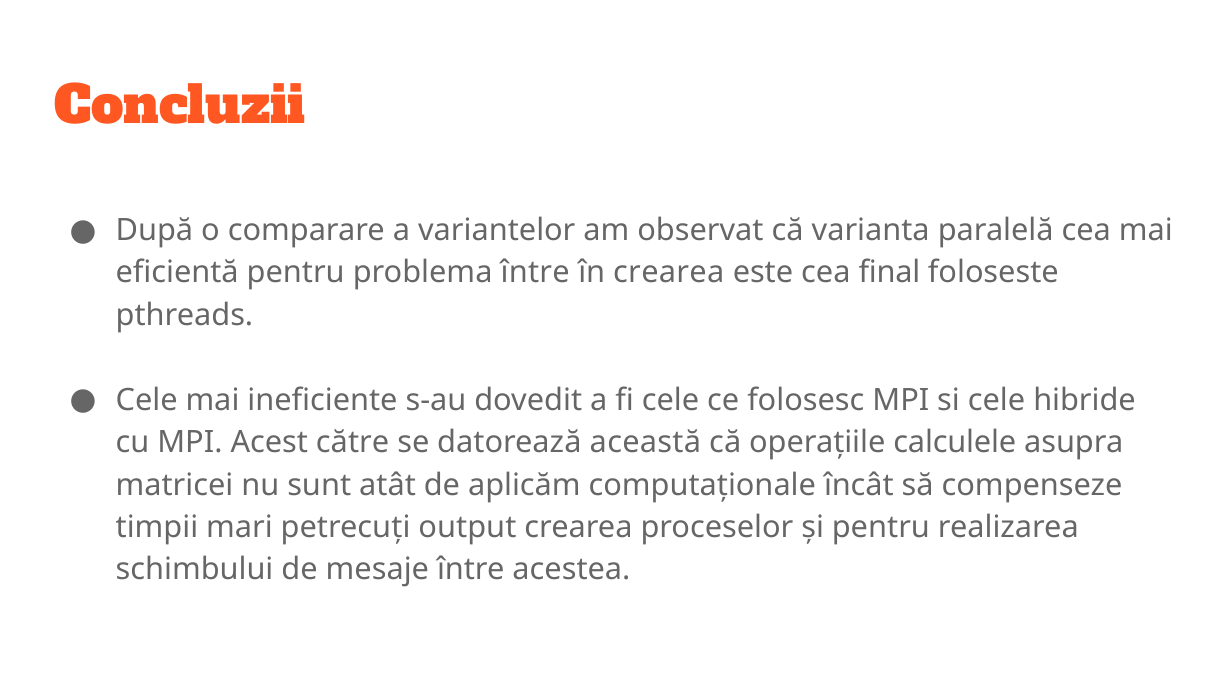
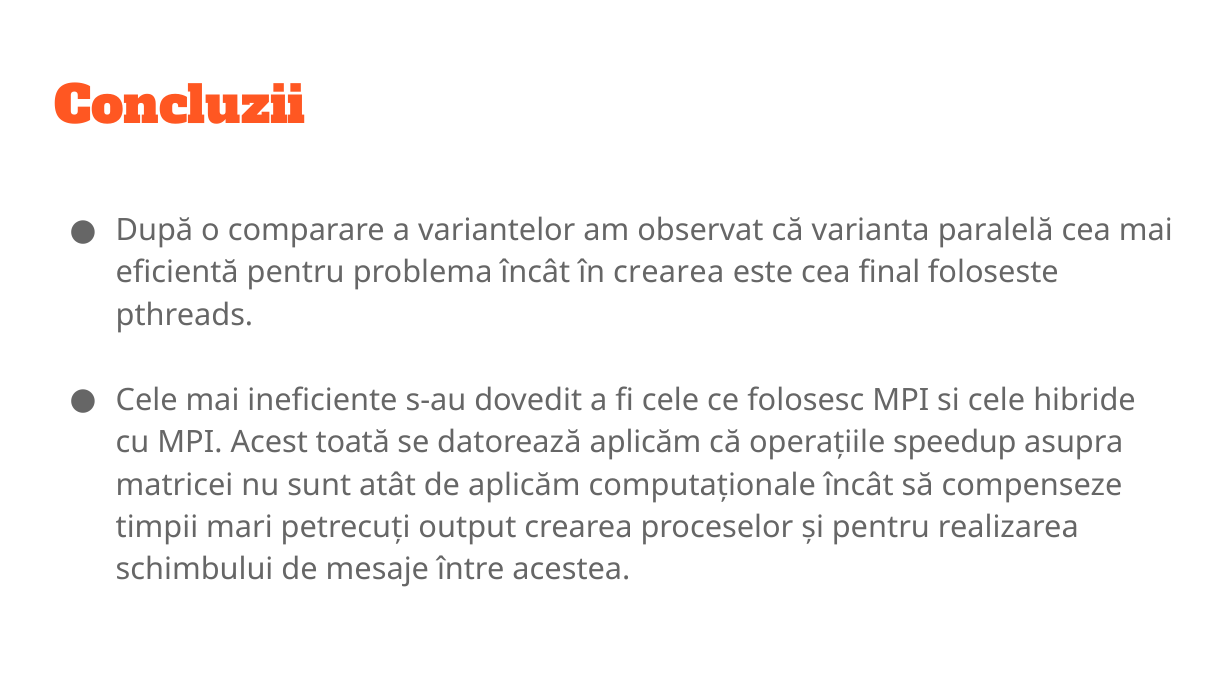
problema între: între -> încât (535, 273)
către: către -> toată (353, 442)
datorează această: această -> aplicăm (646, 442)
calculele: calculele -> speedup (955, 442)
